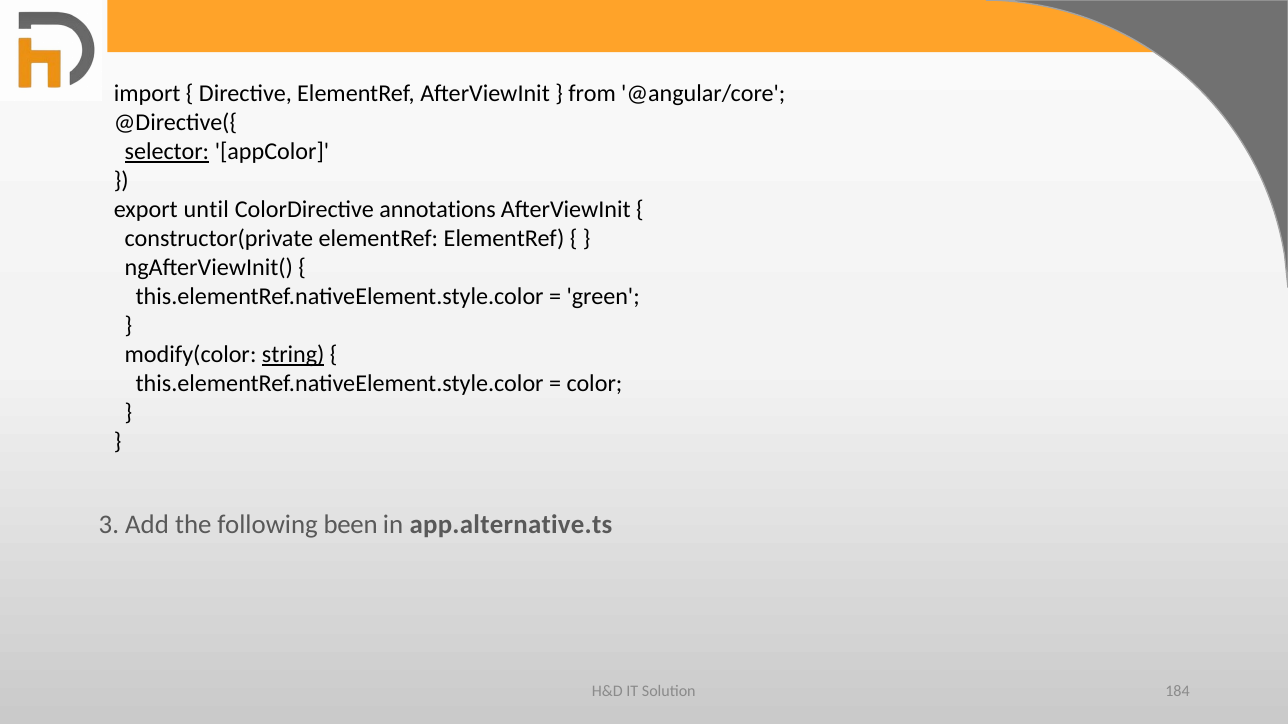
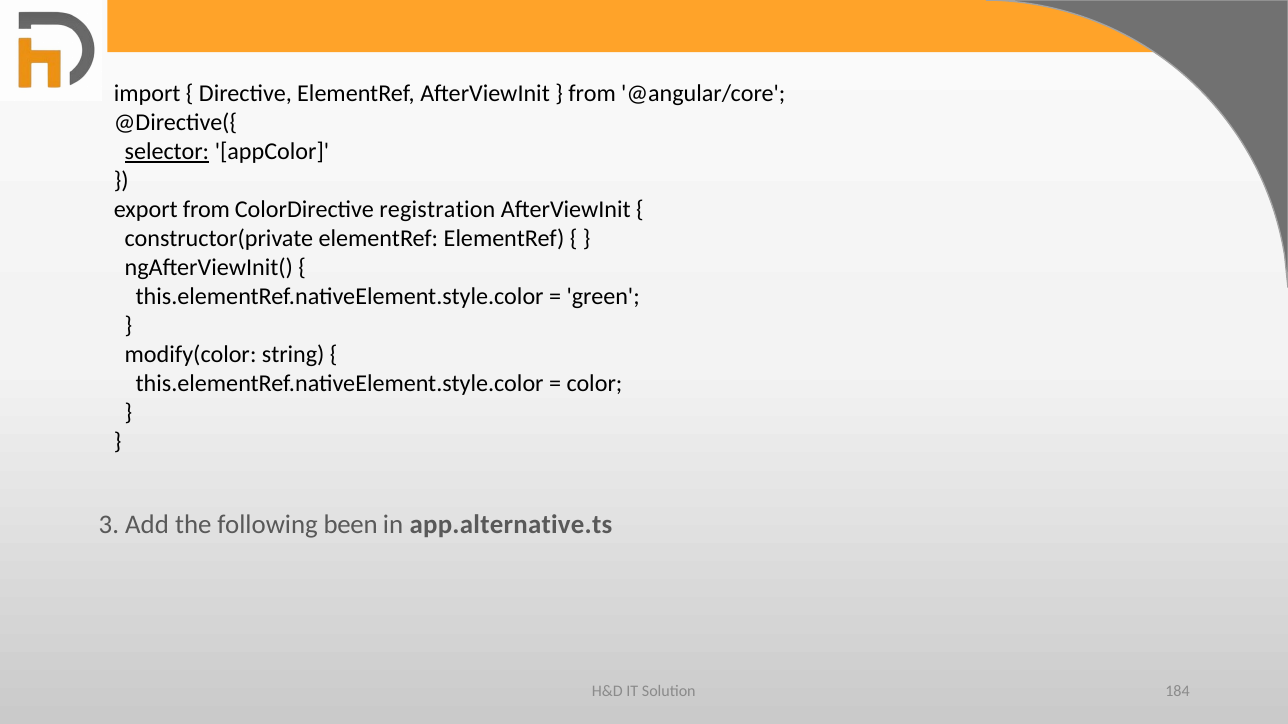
export until: until -> from (206, 210)
annotations: annotations -> registration (437, 210)
string underline: present -> none (293, 355)
